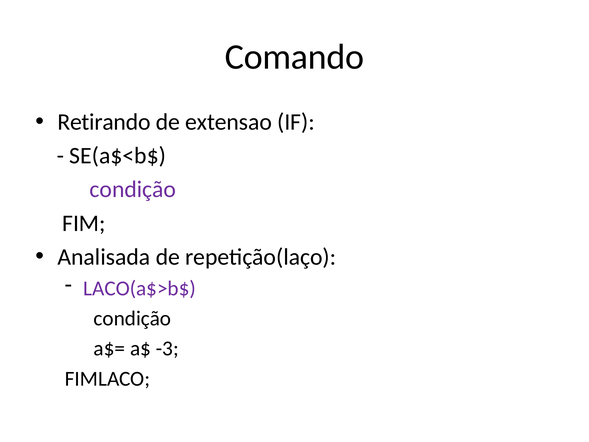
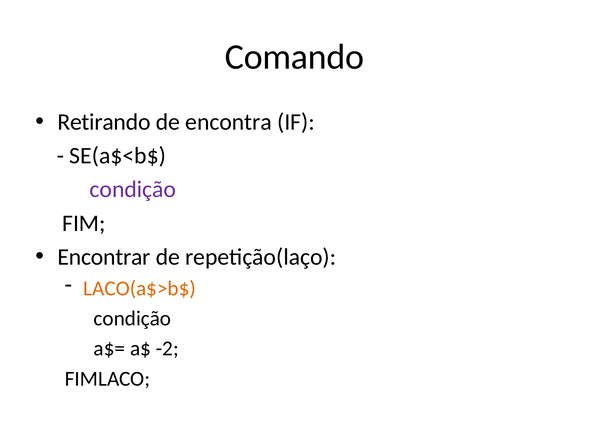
extensao: extensao -> encontra (229, 122)
Analisada: Analisada -> Encontrar (104, 257)
LACO(a$>b$ colour: purple -> orange (140, 288)
-3: -3 -> -2 (167, 348)
